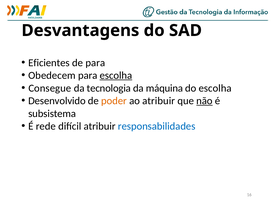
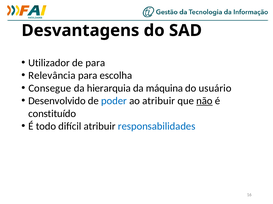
Eficientes: Eficientes -> Utilizador (49, 63)
Obedecem: Obedecem -> Relevância (52, 76)
escolha underline: present -> none (116, 76)
tecnologia: tecnologia -> hierarquia (109, 88)
do escolha: escolha -> usuário (215, 88)
poder colour: orange -> blue (114, 101)
subsistema: subsistema -> constituído (52, 114)
rede: rede -> todo (46, 127)
